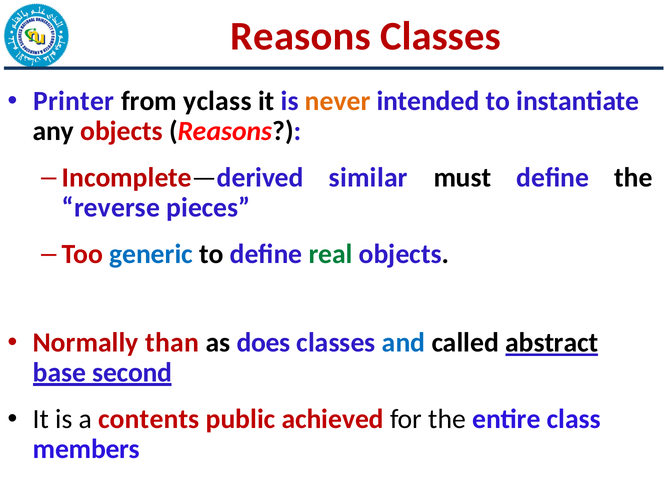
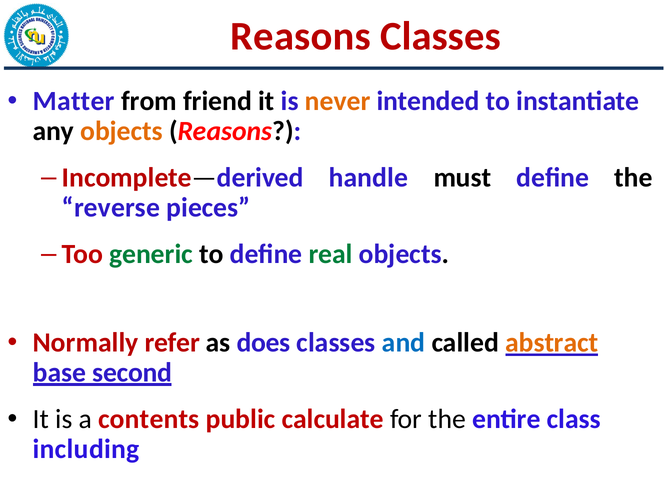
Printer: Printer -> Matter (74, 101)
yclass: yclass -> friend (218, 101)
objects colour: red -> orange (122, 131)
similar: similar -> handle (368, 178)
generic colour: blue -> green (151, 254)
than: than -> refer (172, 343)
abstract colour: black -> orange (552, 343)
achieved: achieved -> calculate (333, 419)
members: members -> including (86, 449)
